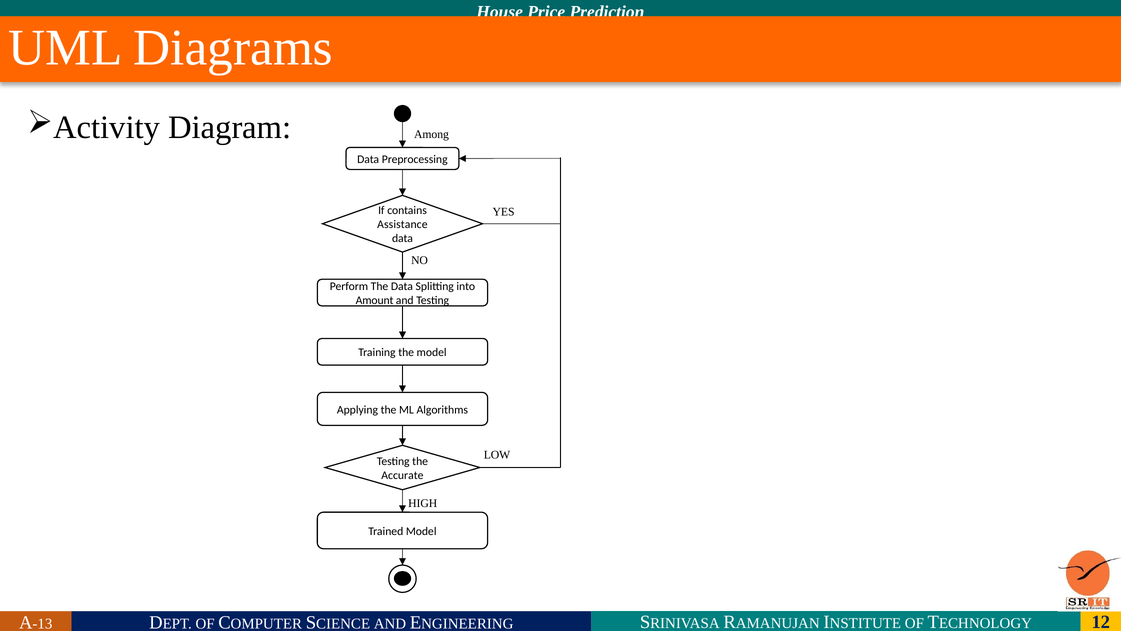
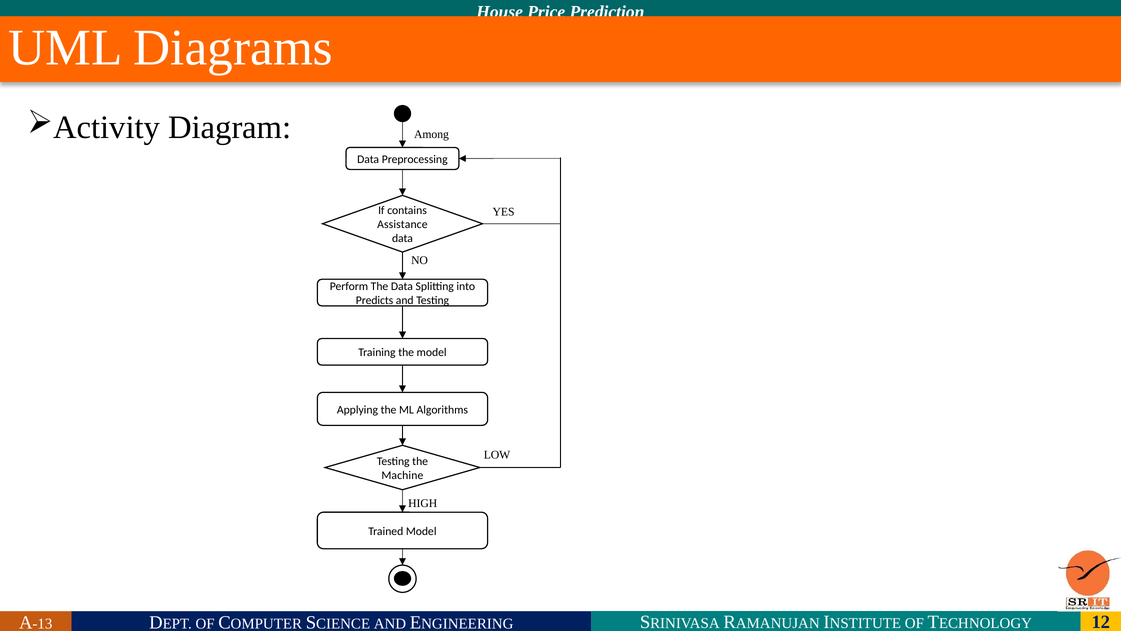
Amount: Amount -> Predicts (375, 300)
Accurate: Accurate -> Machine (402, 475)
